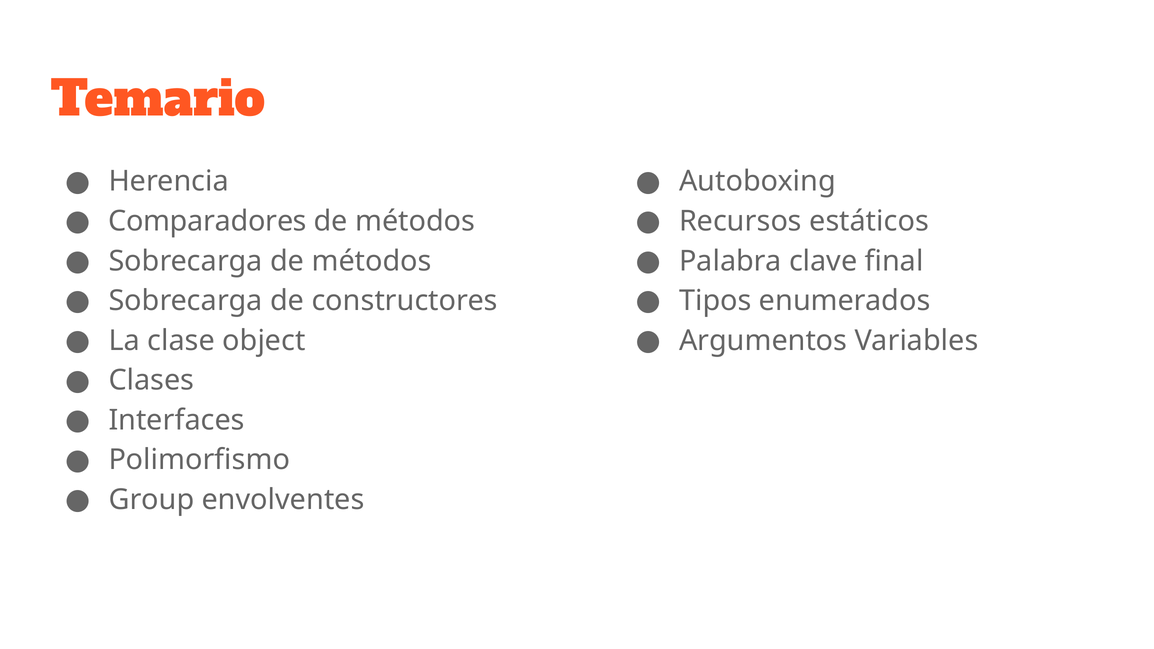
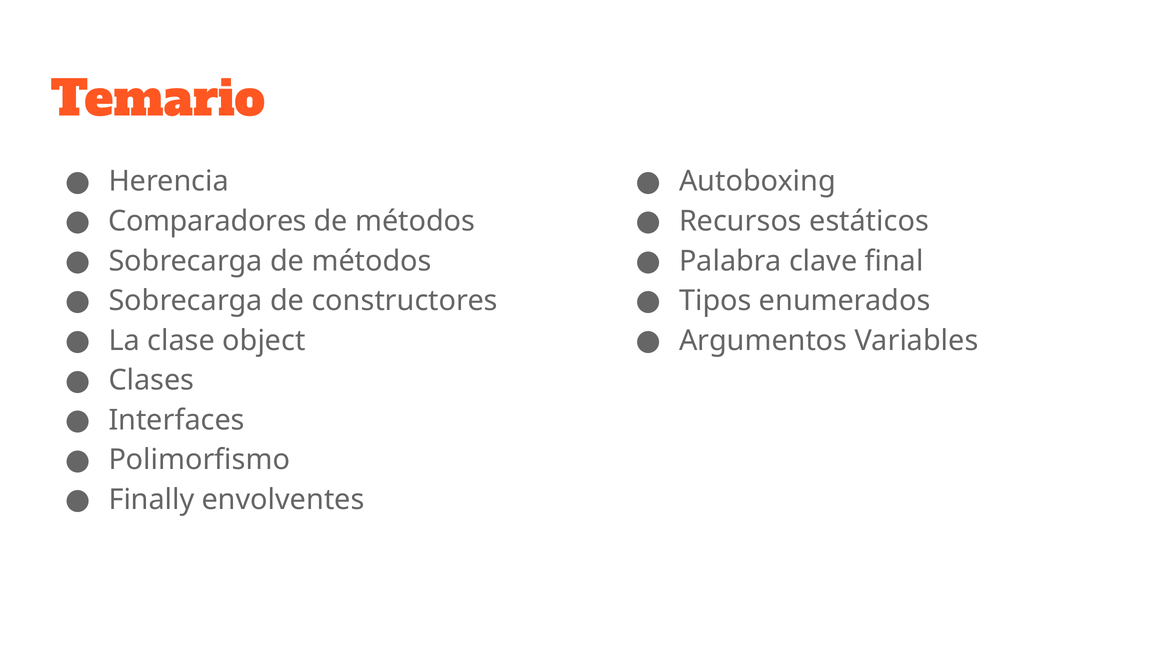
Group: Group -> Finally (151, 500)
